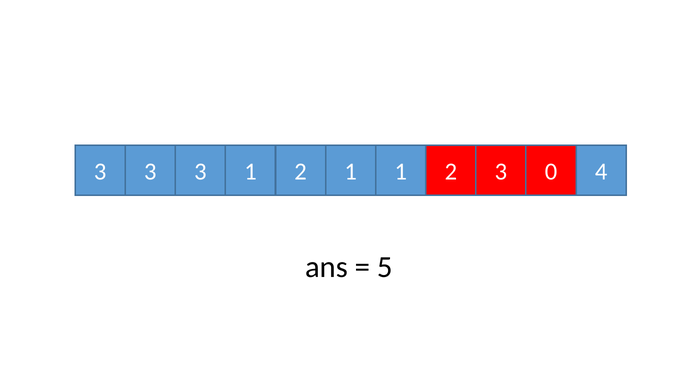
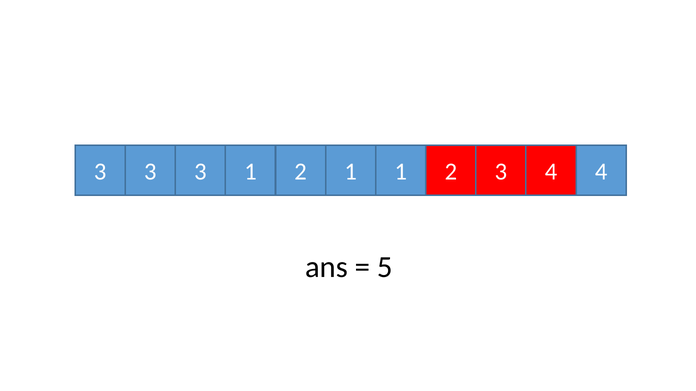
3 0: 0 -> 4 (551, 172)
